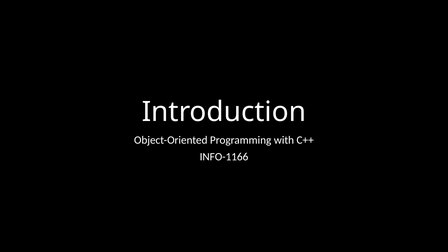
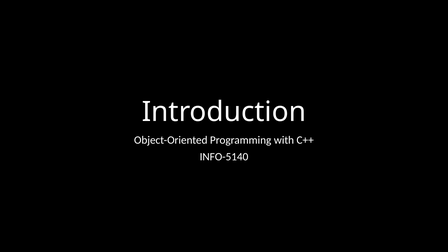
INFO-1166: INFO-1166 -> INFO-5140 (224, 157)
